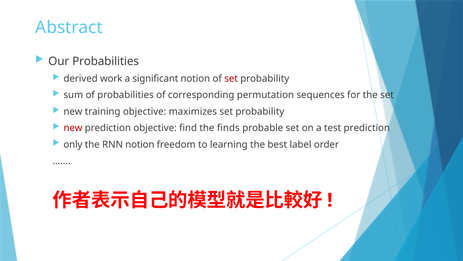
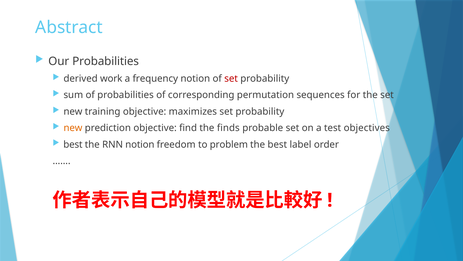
significant: significant -> frequency (155, 78)
new colour: red -> orange (73, 128)
test prediction: prediction -> objectives (367, 128)
only: only -> best (73, 144)
learning: learning -> problem (229, 144)
